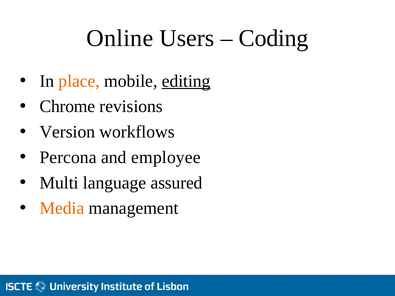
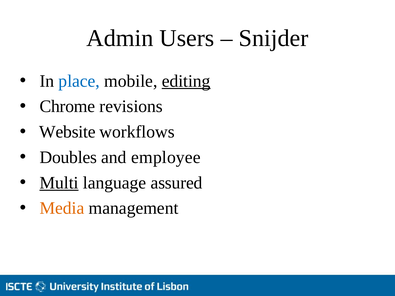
Online: Online -> Admin (120, 38)
Coding: Coding -> Snijder (274, 38)
place colour: orange -> blue (79, 81)
Version: Version -> Website (67, 132)
Percona: Percona -> Doubles (68, 157)
Multi underline: none -> present (59, 183)
